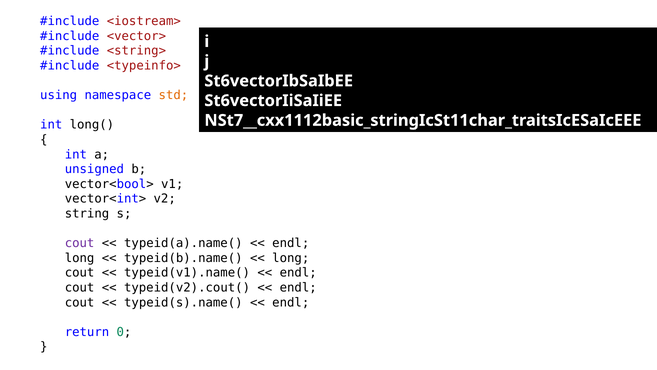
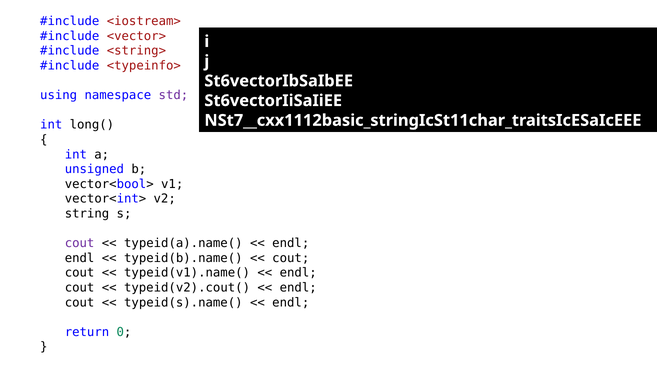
std colour: orange -> purple (173, 95)
long: long -> endl (80, 258)
long: long -> cout (291, 258)
